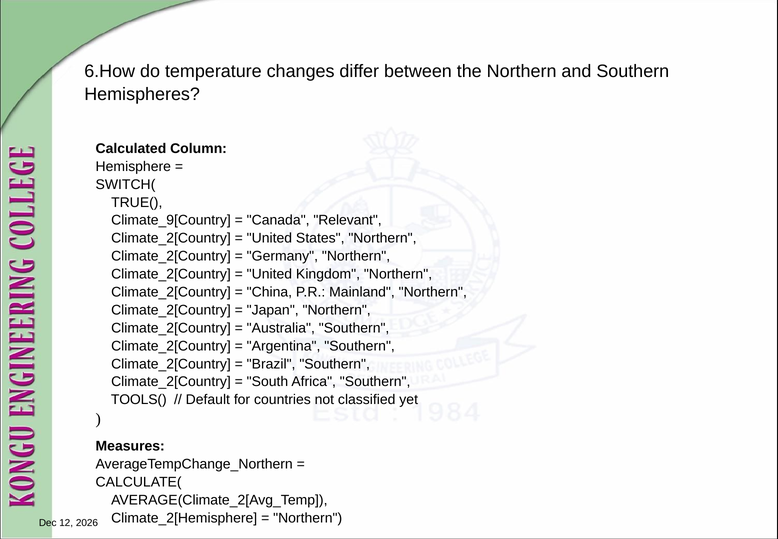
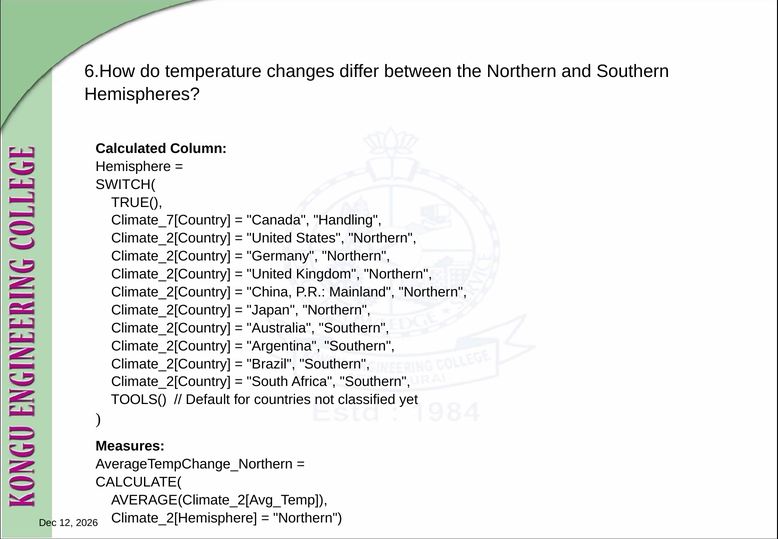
Climate_9[Country: Climate_9[Country -> Climate_7[Country (171, 220)
Relevant: Relevant -> Handling (348, 220)
